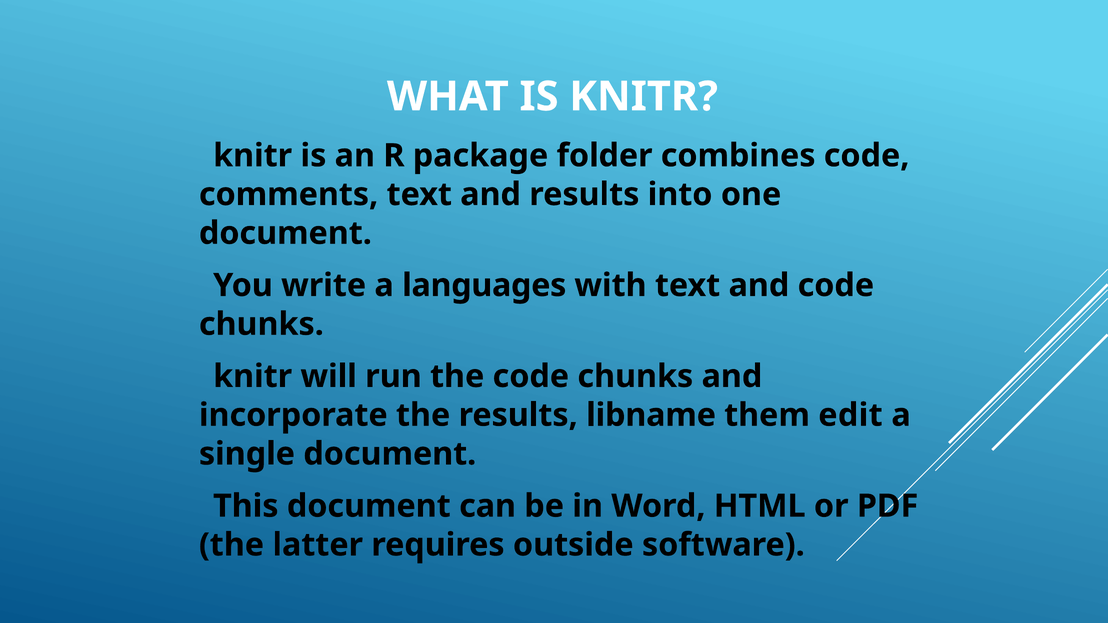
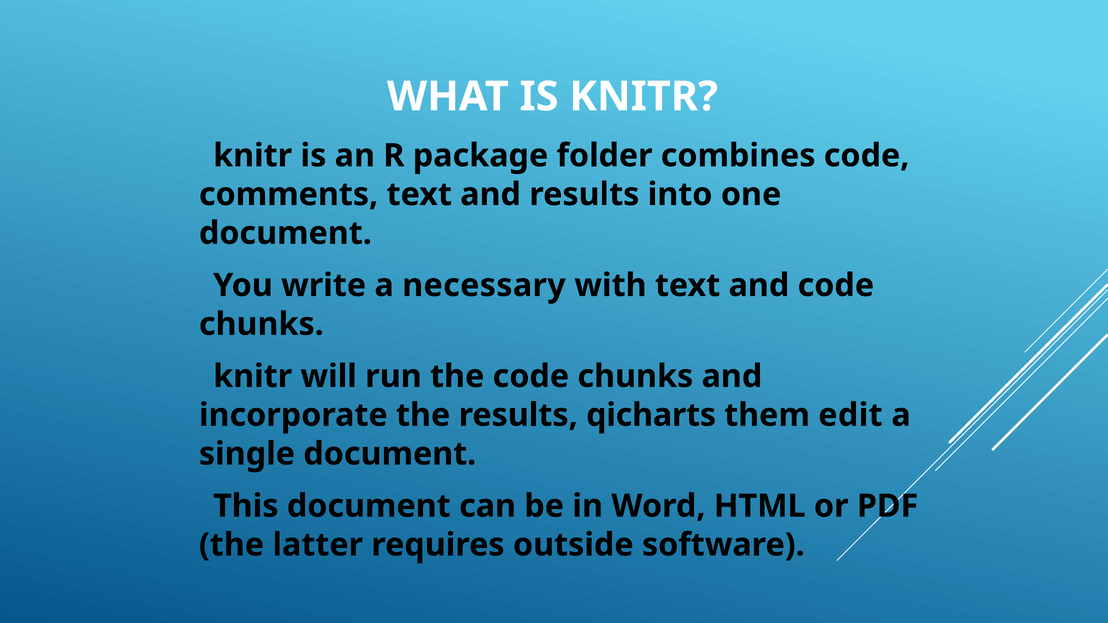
languages: languages -> necessary (484, 285)
libname: libname -> qicharts (651, 415)
